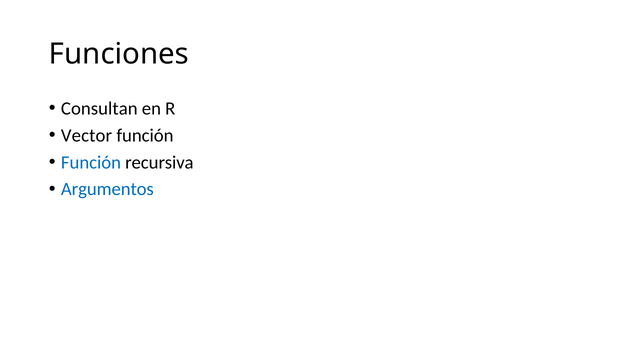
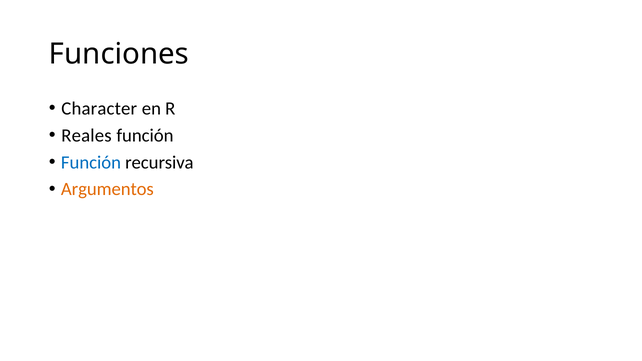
Consultan: Consultan -> Character (99, 109)
Vector: Vector -> Reales (86, 135)
Argumentos colour: blue -> orange (107, 189)
